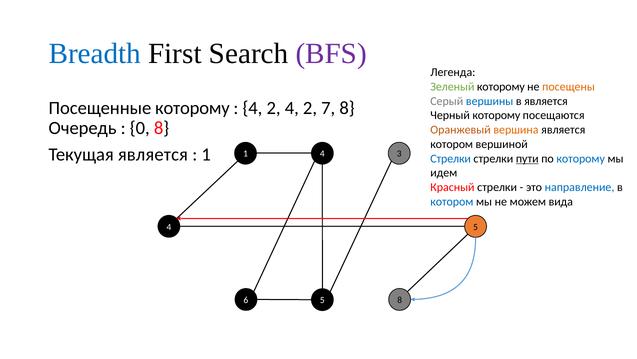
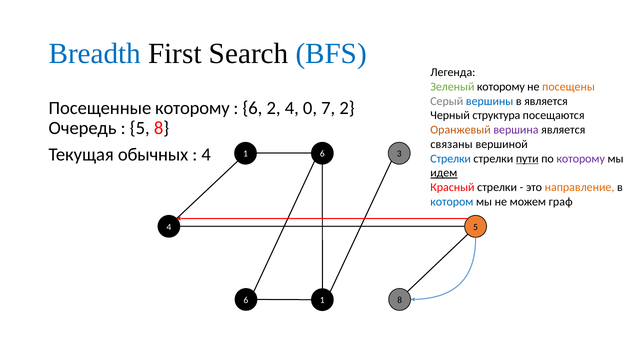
BFS colour: purple -> blue (331, 54)
4: 4 -> 6 (252, 108)
2 4 2: 2 -> 0 (310, 108)
7 8: 8 -> 2 (347, 108)
Черный которому: которому -> структура (496, 115)
0: 0 -> 5 (140, 128)
вершина colour: orange -> purple (516, 130)
котором: котором -> связаны (452, 144)
Текущая является: является -> обычных (153, 154)
1: 1 -> 4 (206, 154)
1 4: 4 -> 6 (322, 154)
которому colour: blue -> purple (581, 158)
идем underline: none -> present (444, 173)
направление colour: blue -> orange (580, 187)
вида: вида -> граф (561, 201)
6 5: 5 -> 1 (322, 300)
